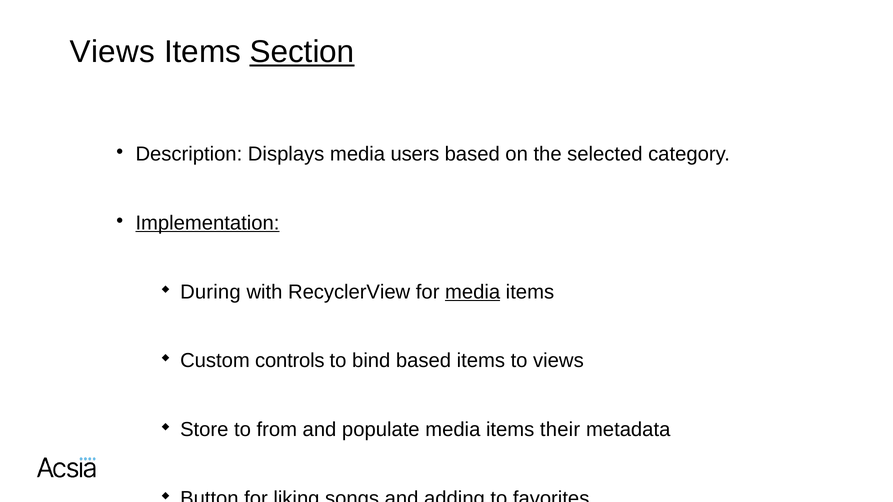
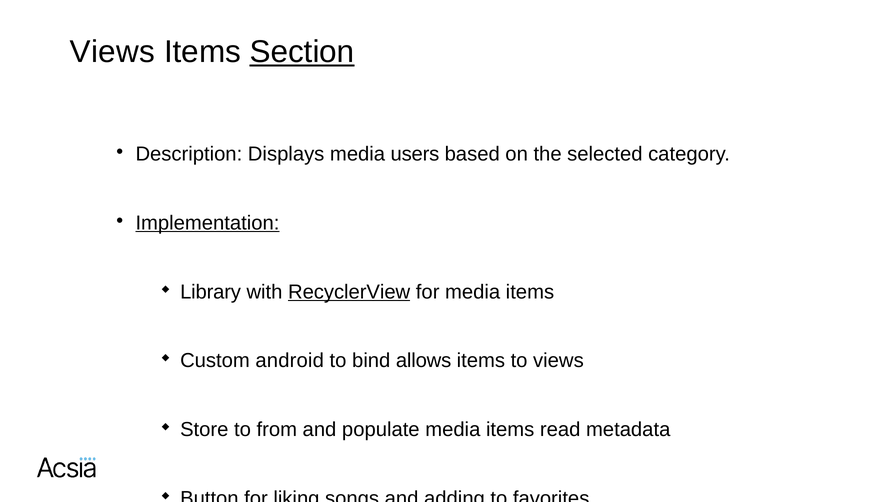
During: During -> Library (211, 292)
RecyclerView underline: none -> present (349, 292)
media underline: present -> none (473, 292)
controls: controls -> android (290, 361)
bind based: based -> allows (424, 361)
their: their -> read (560, 430)
